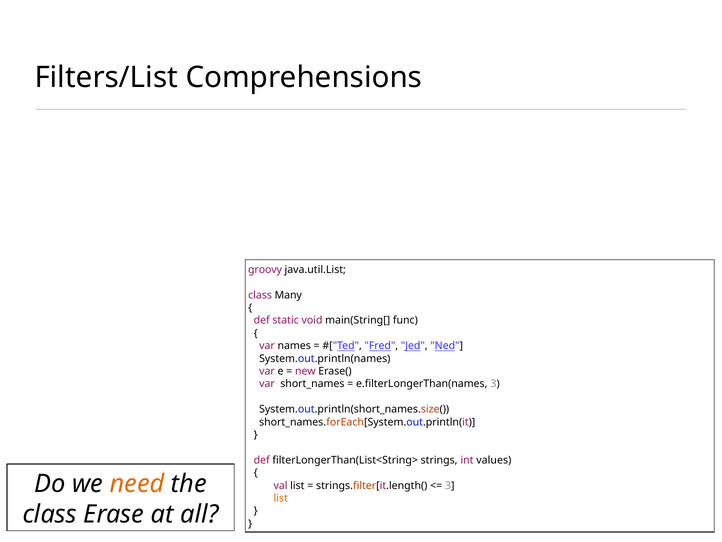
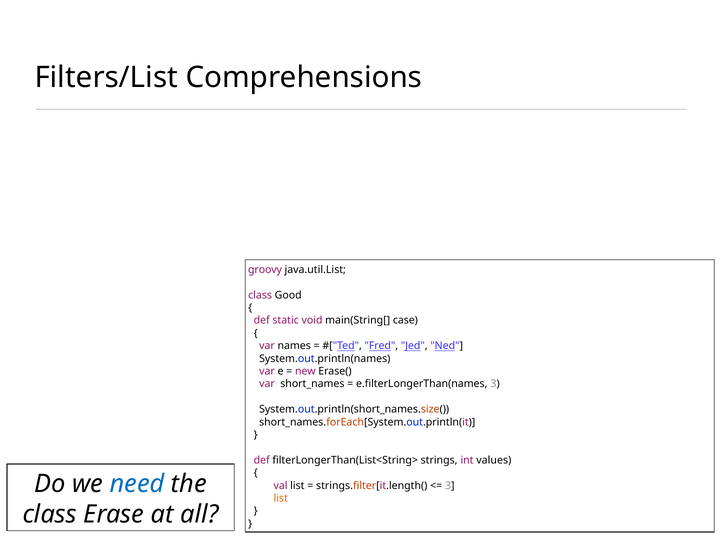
Many: Many -> Good (288, 295)
func: func -> case (405, 320)
need colour: orange -> blue (137, 483)
